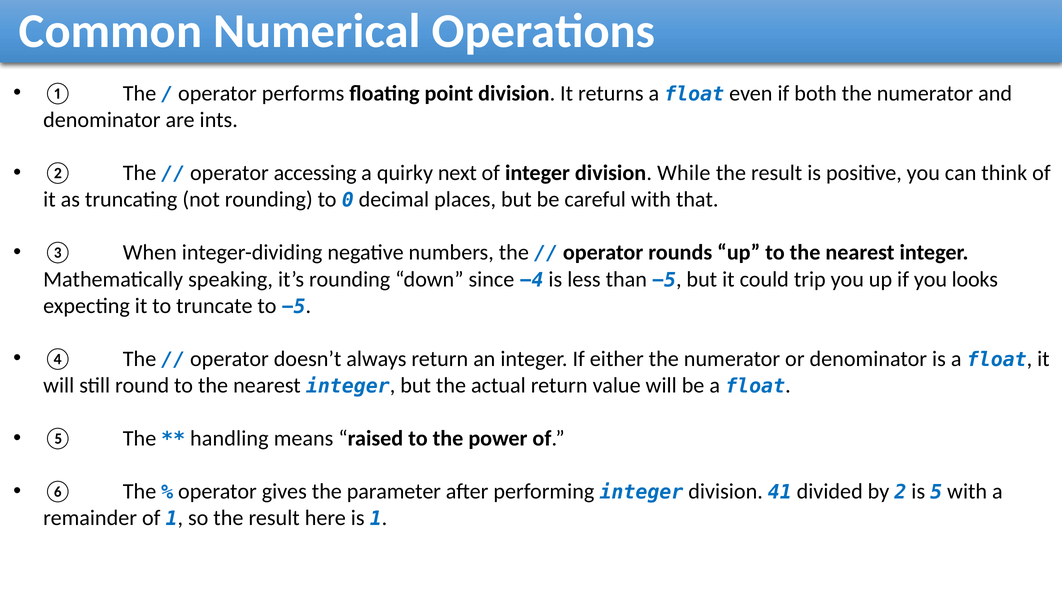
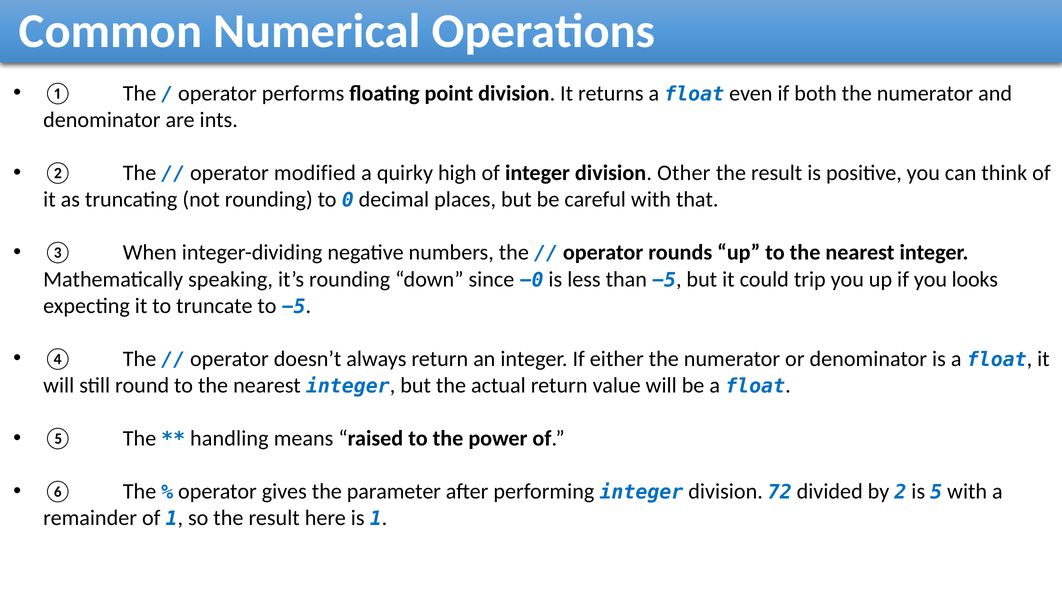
accessing: accessing -> modified (315, 173)
next: next -> high (457, 173)
While: While -> Other (684, 173)
−4: −4 -> −0 (532, 280)
41: 41 -> 72 (780, 493)
